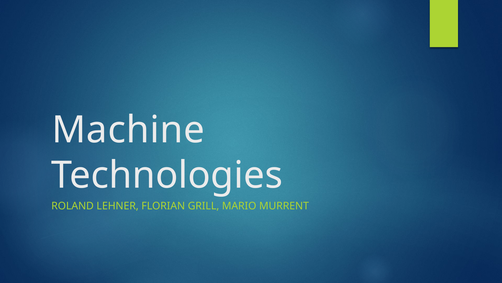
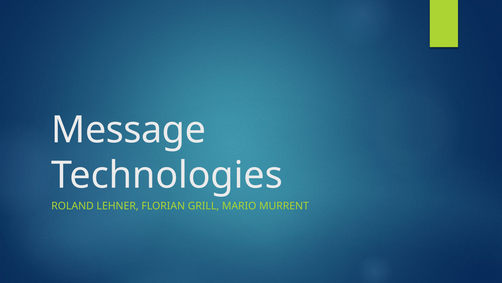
Machine: Machine -> Message (129, 130)
